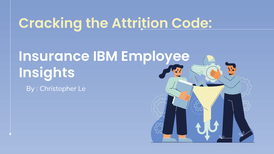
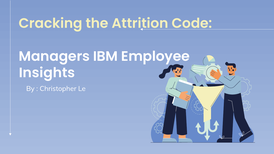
Insurance: Insurance -> Managers (54, 56)
